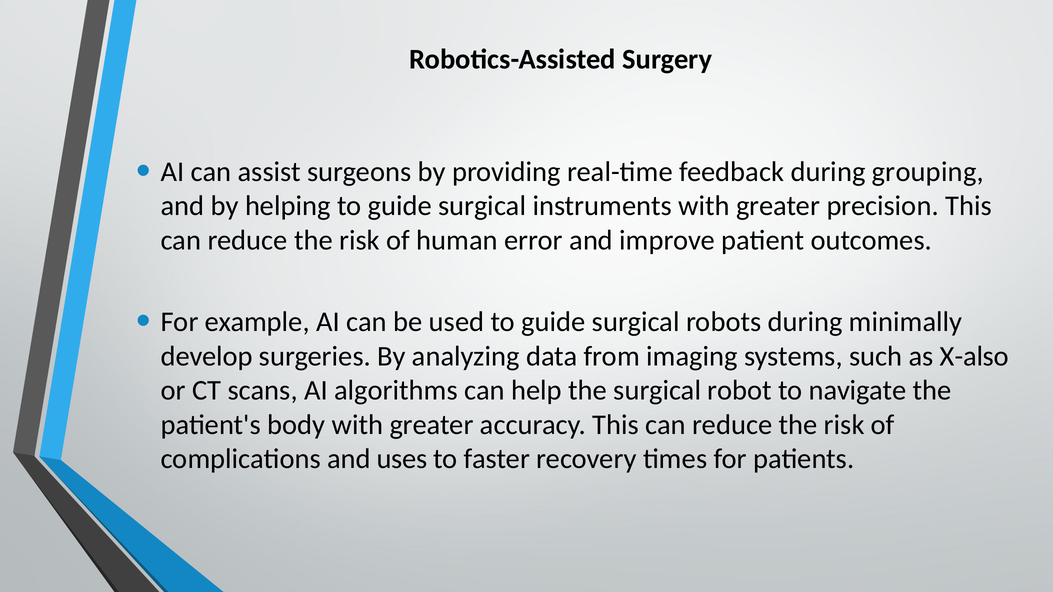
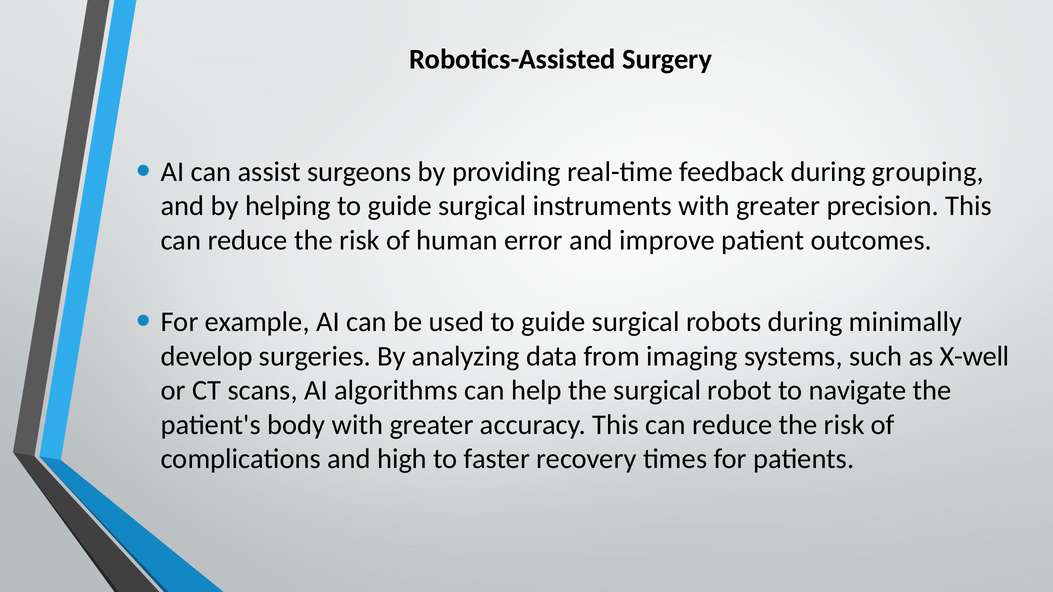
X-also: X-also -> X-well (974, 356)
uses: uses -> high (402, 459)
